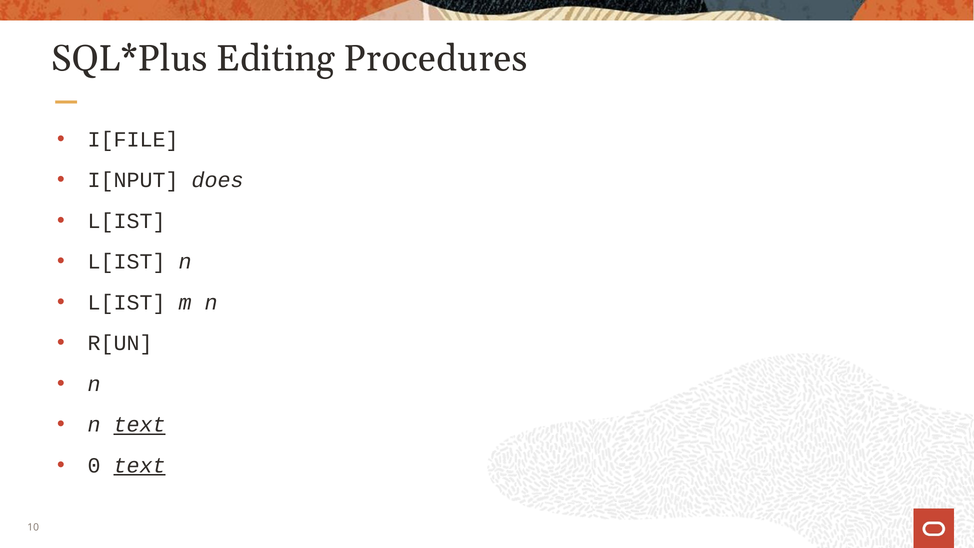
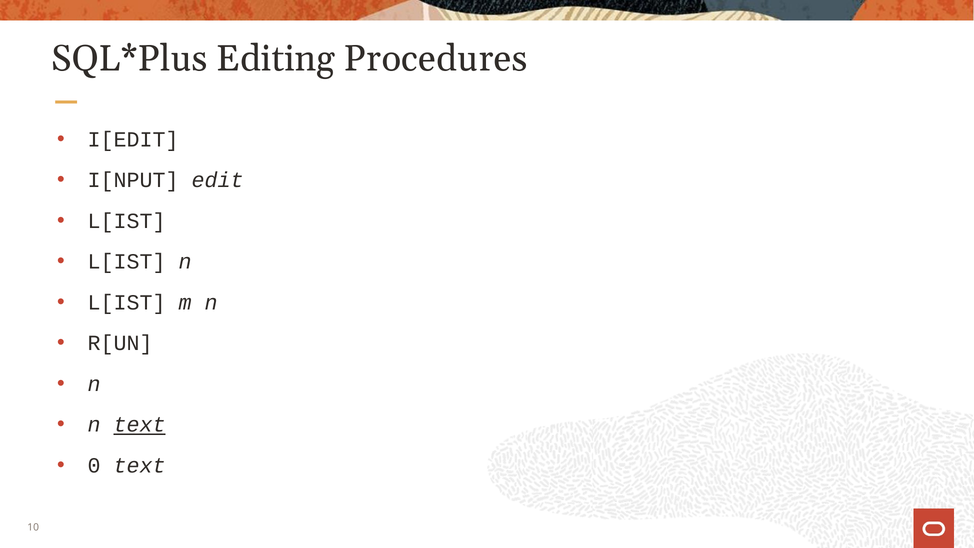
I[FILE: I[FILE -> I[EDIT (133, 139)
does: does -> edit (218, 180)
text underline: present -> none (140, 465)
